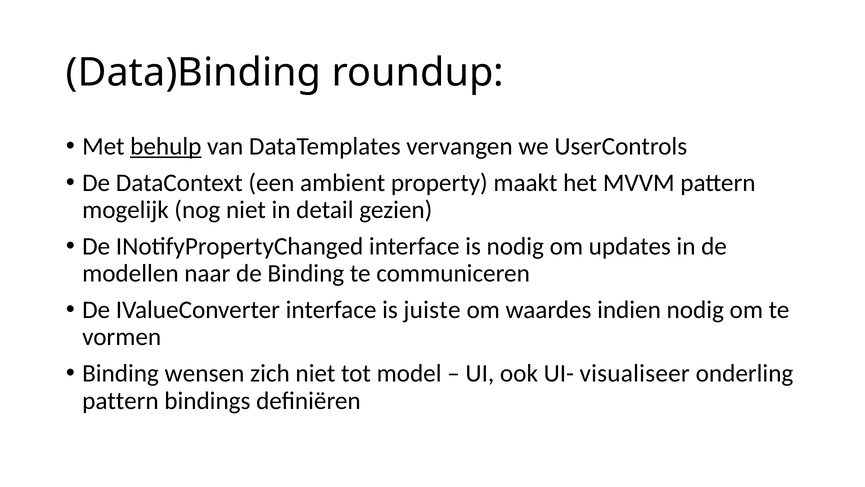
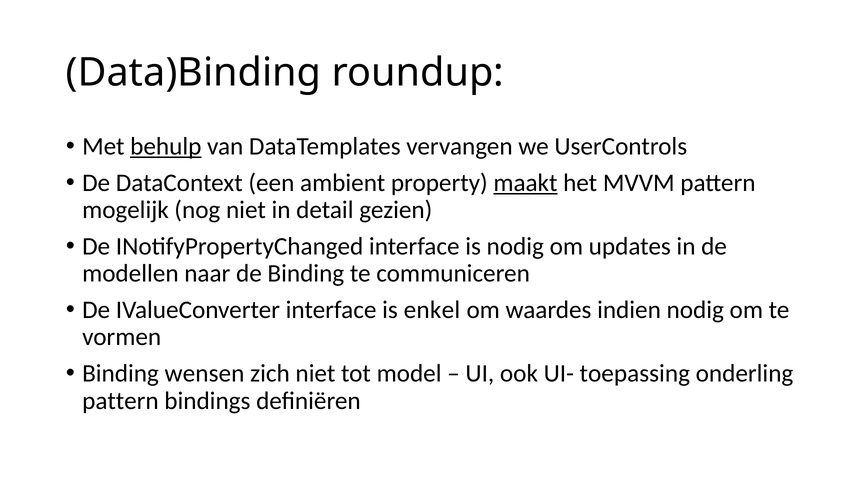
maakt underline: none -> present (525, 183)
juiste: juiste -> enkel (432, 310)
visualiseer: visualiseer -> toepassing (635, 373)
